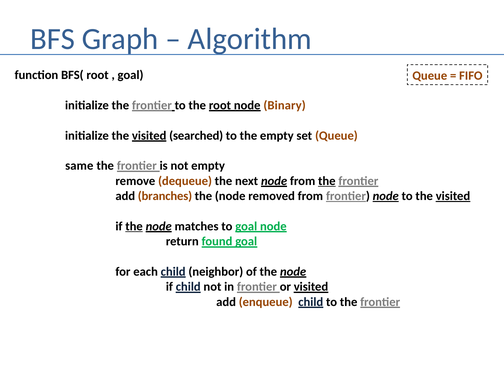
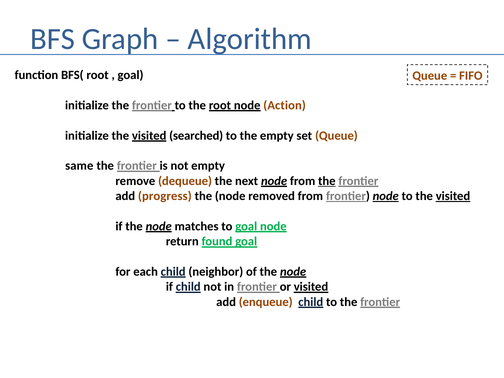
Binary: Binary -> Action (285, 105)
branches: branches -> progress (165, 196)
the underline: present -> none (134, 226)
